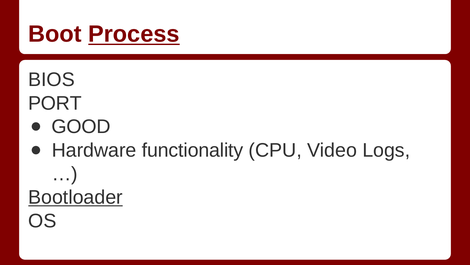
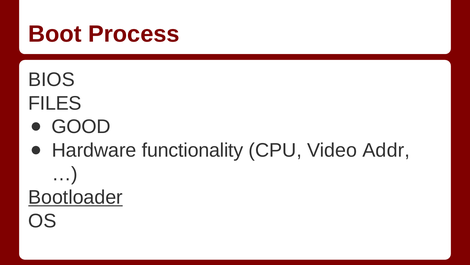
Process underline: present -> none (134, 34)
PORT: PORT -> FILES (55, 103)
Logs: Logs -> Addr (386, 150)
